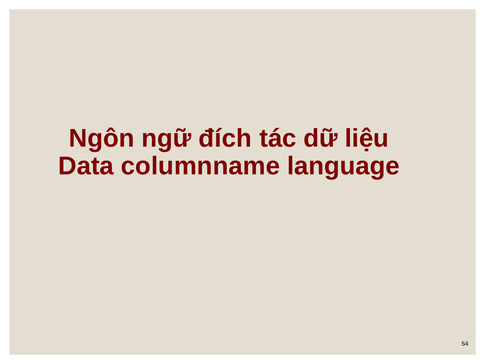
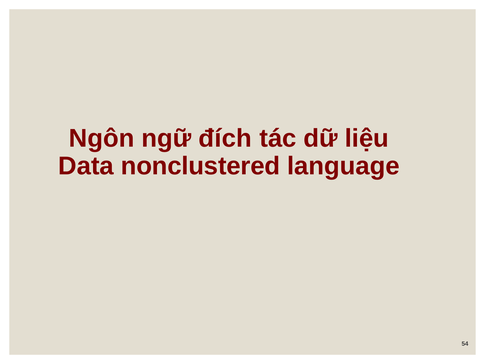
columnname: columnname -> nonclustered (201, 166)
